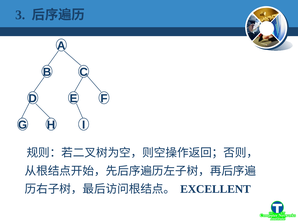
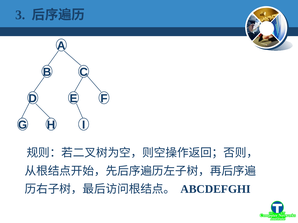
EXCELLENT: EXCELLENT -> ABCDEFGHI (216, 189)
